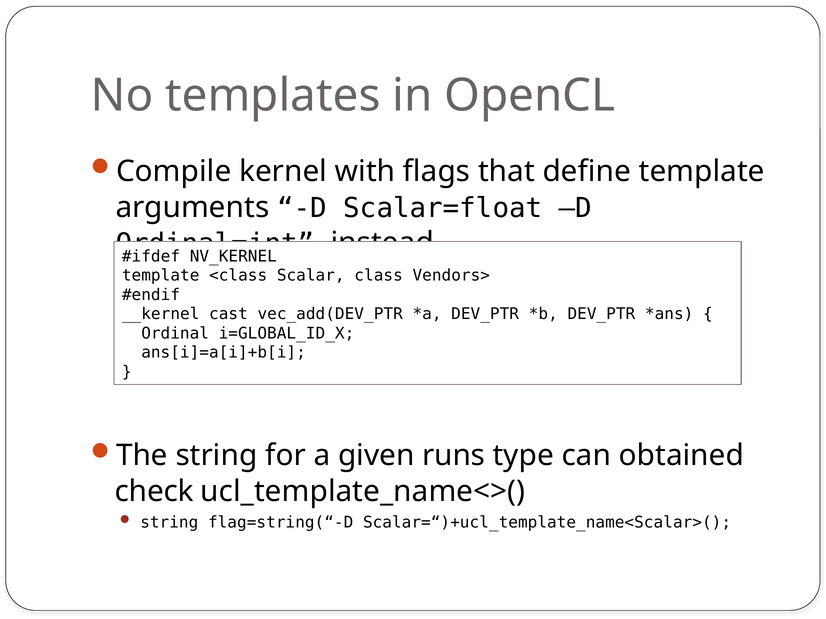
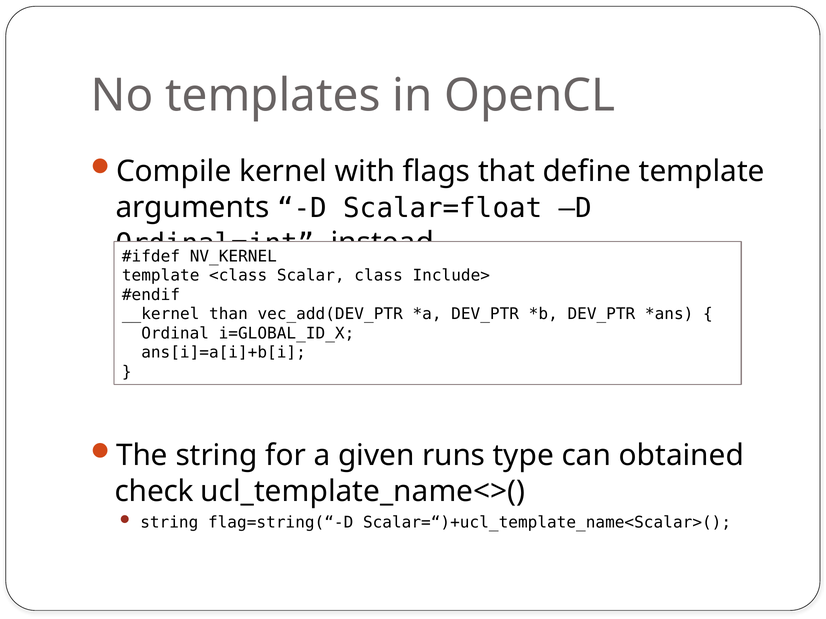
Vendors>: Vendors> -> Include> (451, 276)
cast: cast -> than (228, 314)
